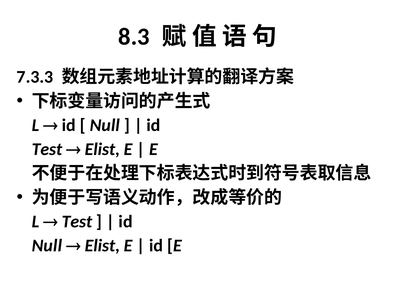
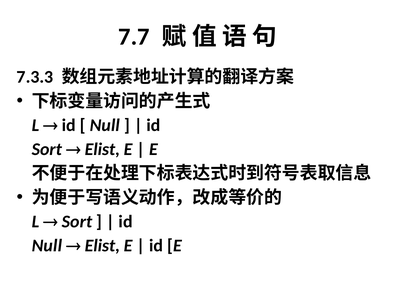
8.3: 8.3 -> 7.7 (134, 37)
Test: Test -> Sort (47, 150)
Test: Test -> Sort (77, 222)
